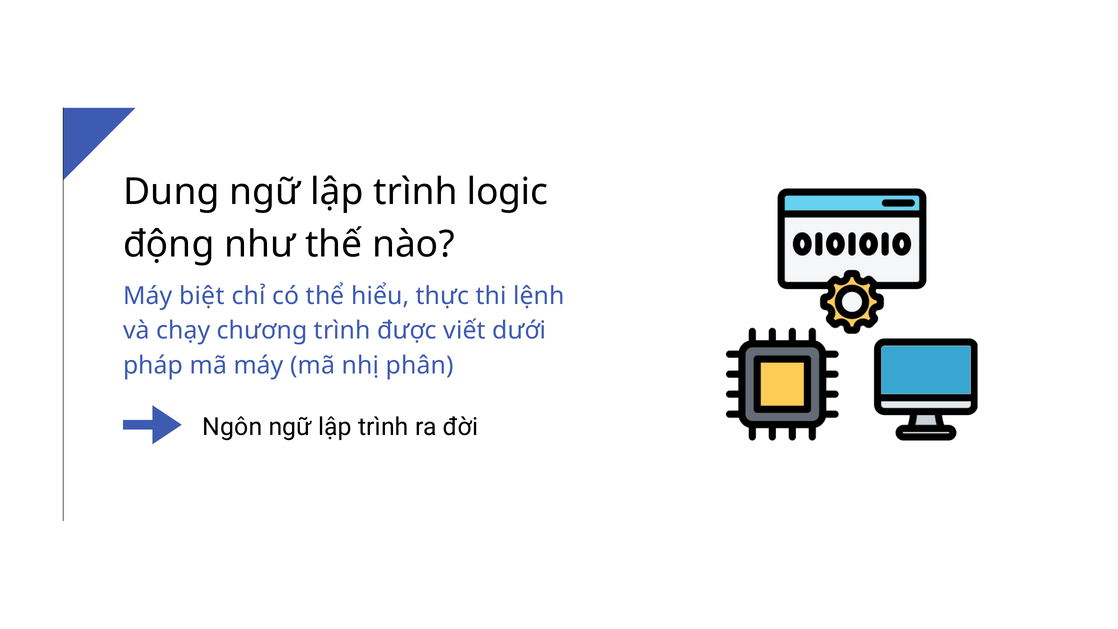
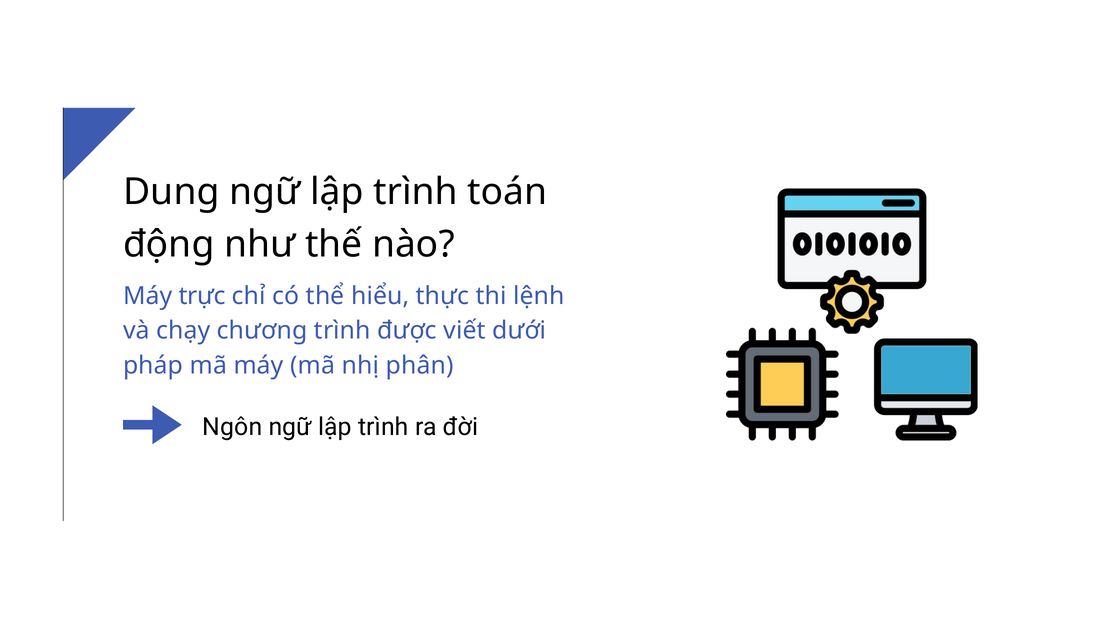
logic: logic -> toán (507, 192)
biệt: biệt -> trực (202, 296)
